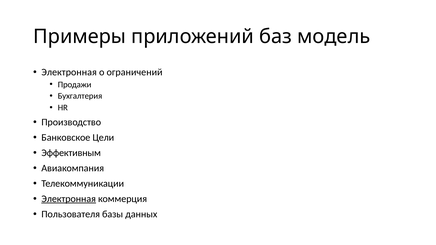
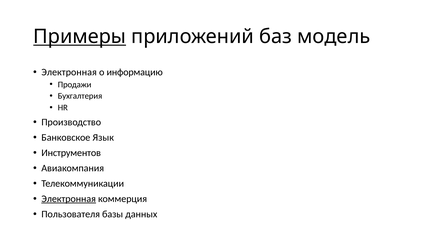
Примеры underline: none -> present (80, 37)
ограничений: ограничений -> информацию (135, 72)
Цели: Цели -> Язык (103, 138)
Эффективным: Эффективным -> Инструментов (71, 153)
